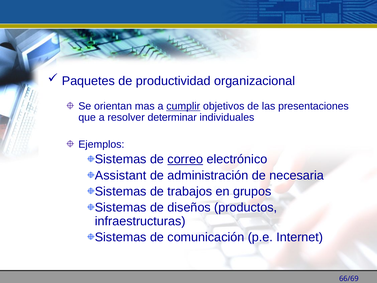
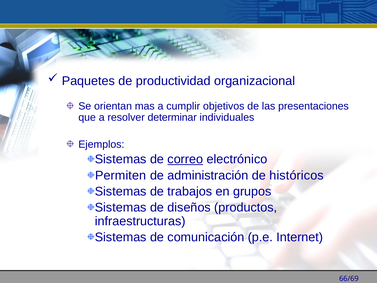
cumplir underline: present -> none (183, 106)
Assistant: Assistant -> Permiten (121, 175)
necesaria: necesaria -> históricos (297, 175)
